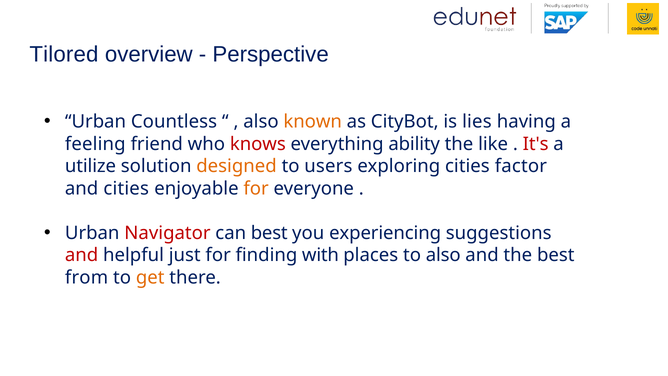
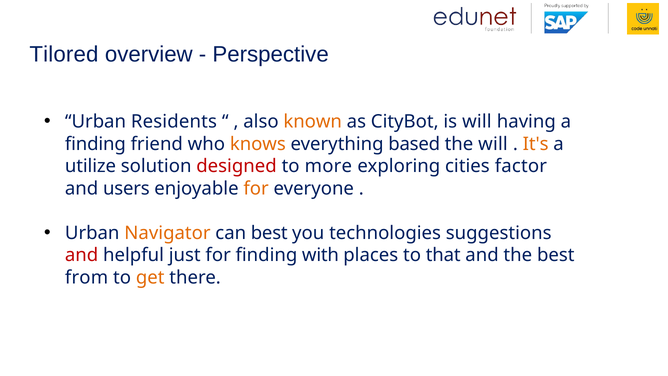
Countless: Countless -> Residents (174, 122)
is lies: lies -> will (477, 122)
feeling: feeling -> finding (95, 144)
knows colour: red -> orange (258, 144)
ability: ability -> based (414, 144)
the like: like -> will (493, 144)
It's colour: red -> orange (536, 144)
designed colour: orange -> red (236, 166)
users: users -> more (328, 166)
and cities: cities -> users (126, 188)
Navigator colour: red -> orange (167, 233)
experiencing: experiencing -> technologies (385, 233)
to also: also -> that (443, 255)
